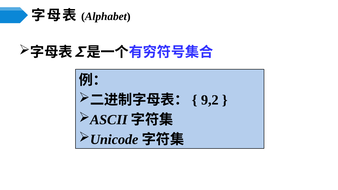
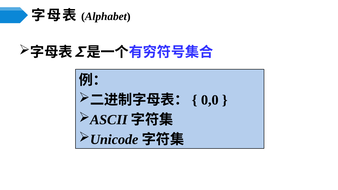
9,2: 9,2 -> 0,0 (210, 100)
